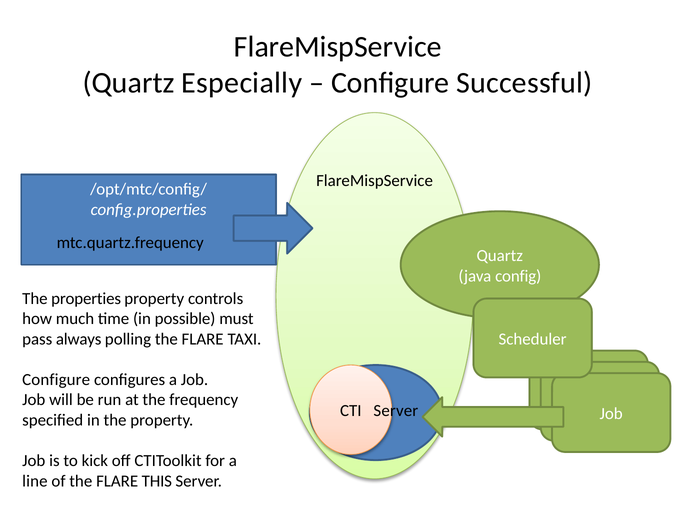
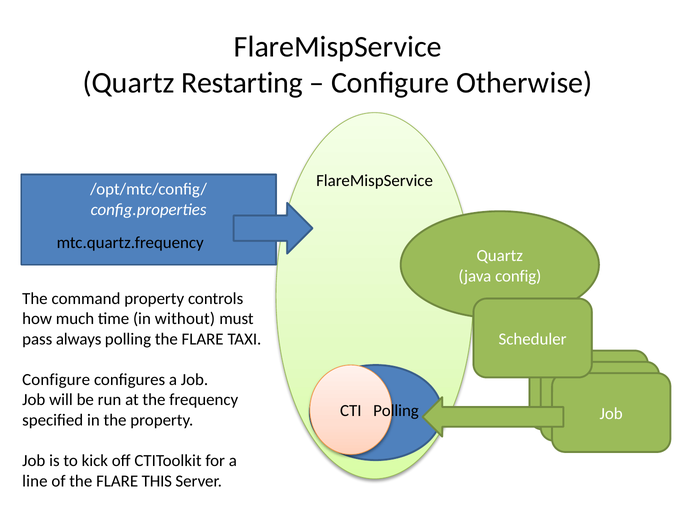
Especially: Especially -> Restarting (242, 83)
Successful: Successful -> Otherwise (524, 83)
properties: properties -> command (86, 298)
possible: possible -> without (185, 319)
CTI Server: Server -> Polling (396, 411)
